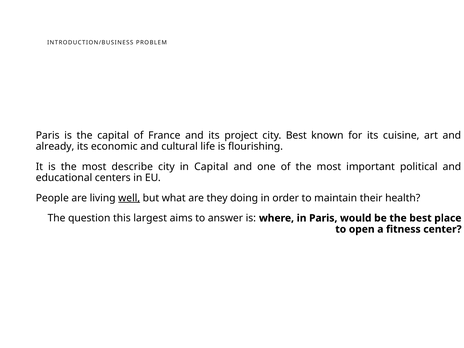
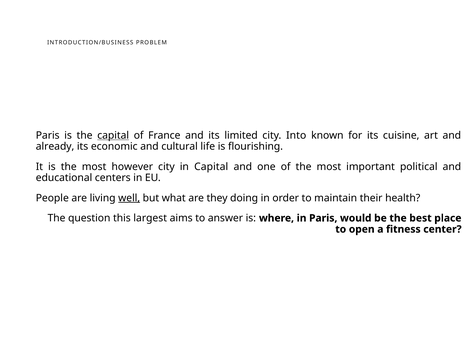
capital underline: none -> present (113, 135)
project: project -> limited (241, 135)
city Best: Best -> Into (296, 135)
describe: describe -> however (132, 167)
